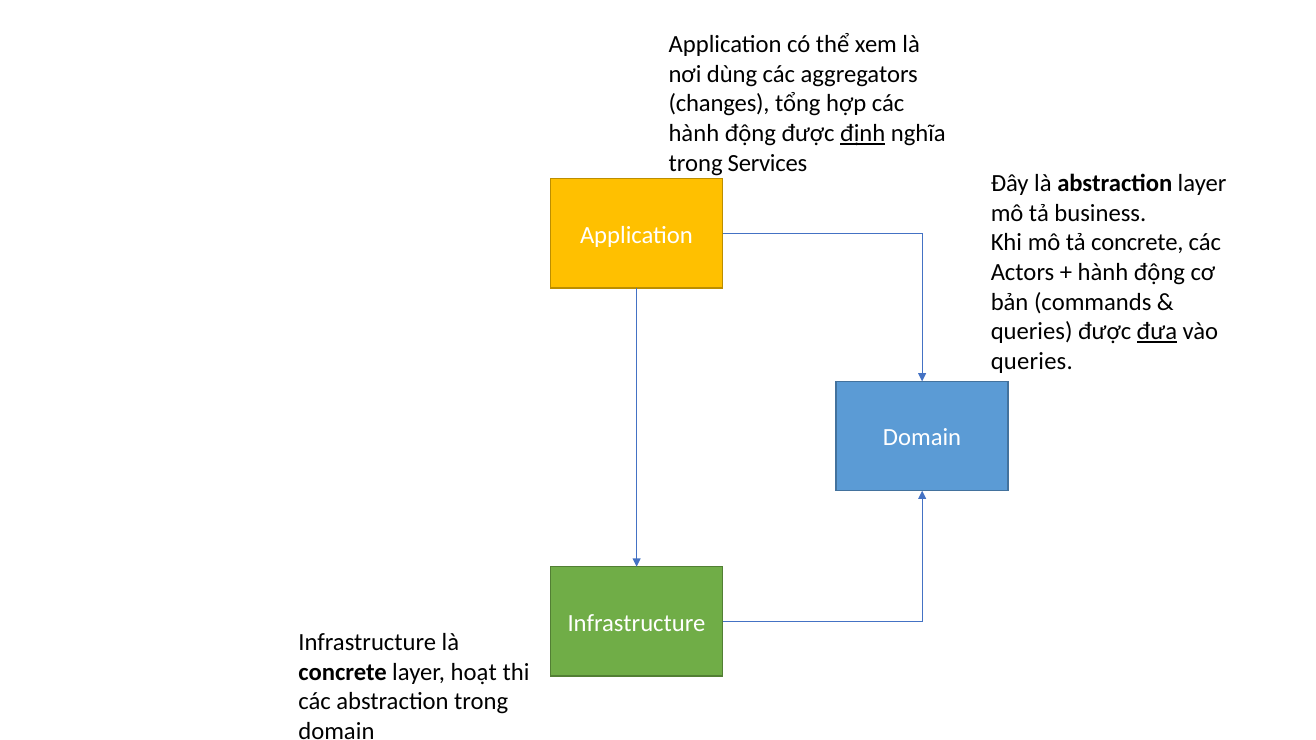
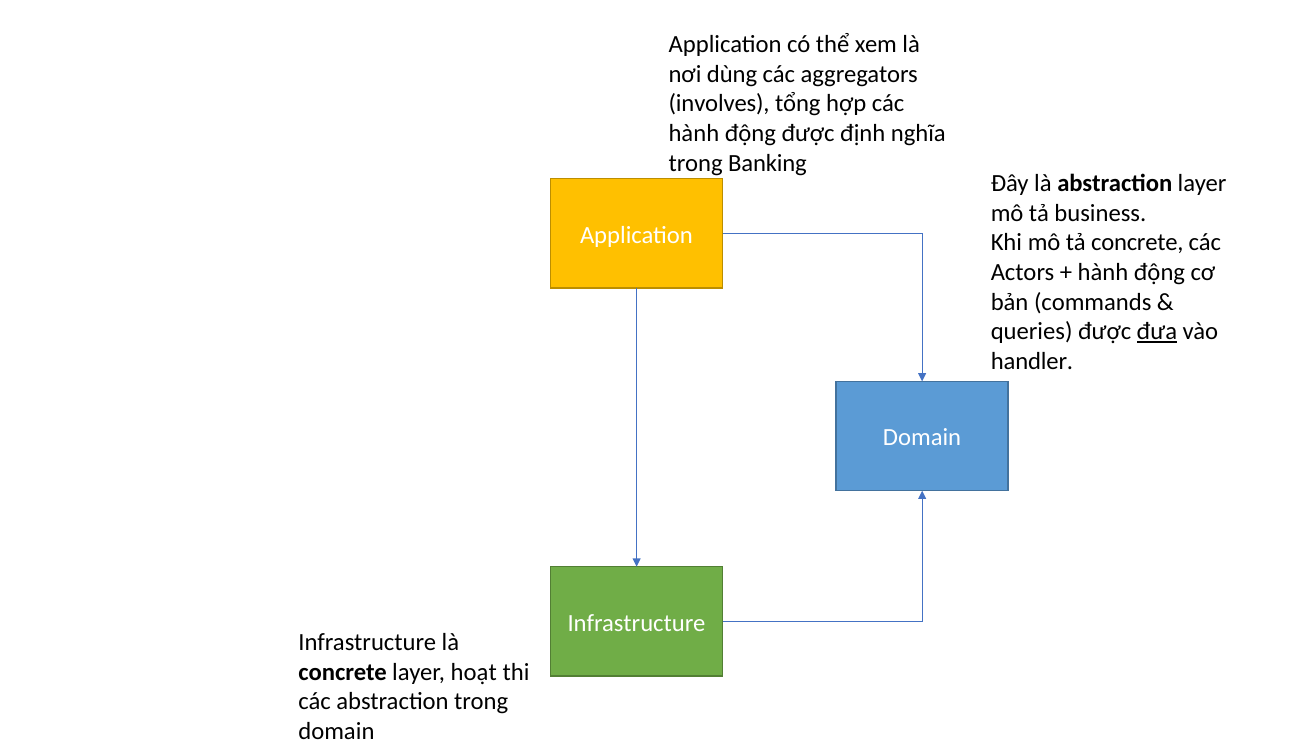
changes: changes -> involves (719, 104)
định underline: present -> none (863, 133)
Services: Services -> Banking (767, 163)
queries: queries -> handler (1032, 361)
